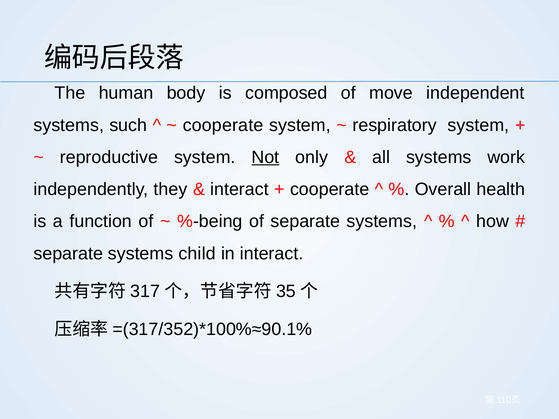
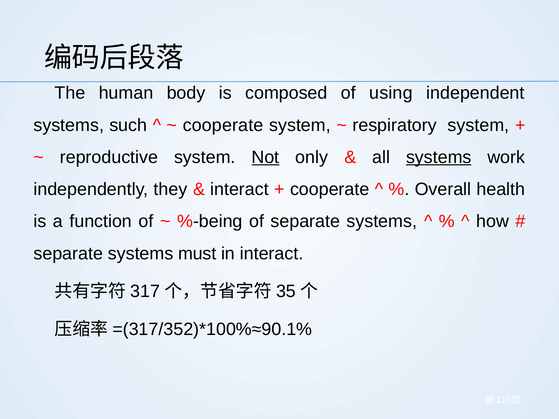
move: move -> using (391, 93)
systems underline: none -> present (439, 157)
child: child -> must (197, 254)
